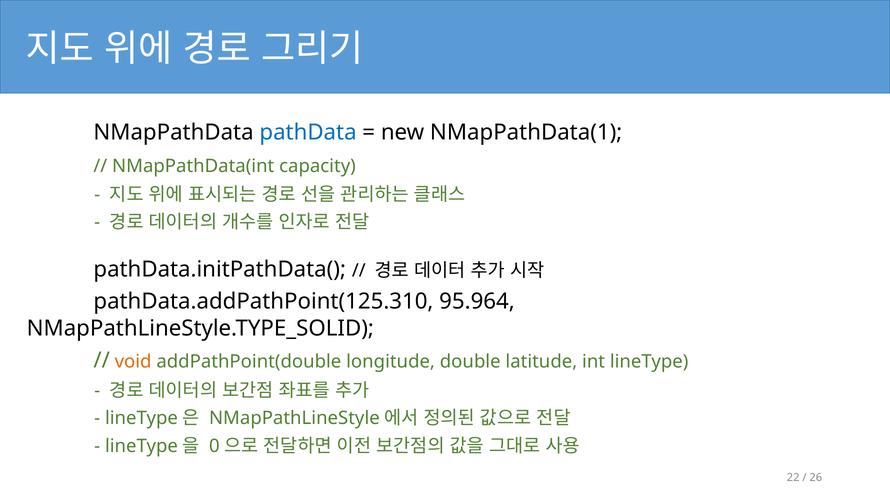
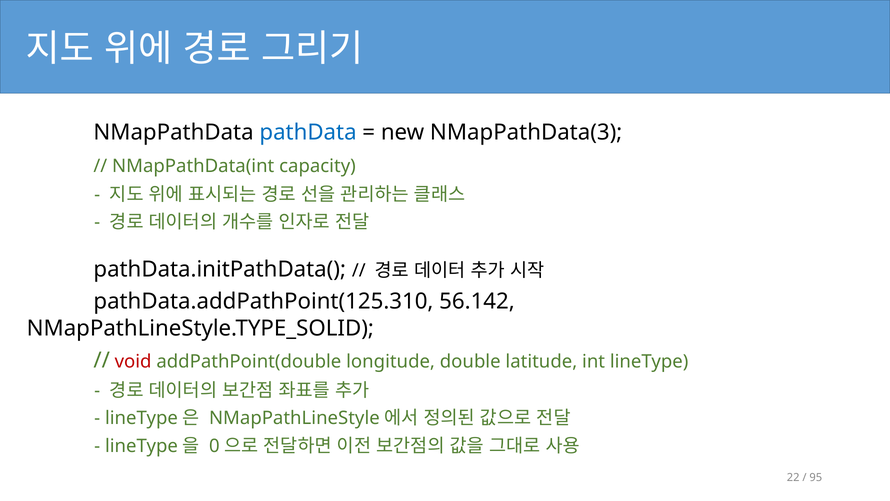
NMapPathData(1: NMapPathData(1 -> NMapPathData(3 (526, 132)
95.964: 95.964 -> 56.142 (477, 301)
void colour: orange -> red (133, 362)
26: 26 -> 95 (816, 477)
